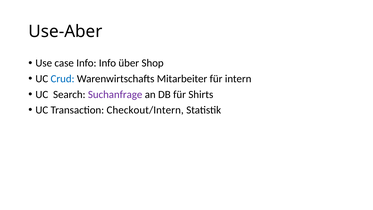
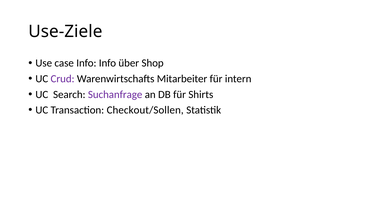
Use-Aber: Use-Aber -> Use-Ziele (65, 31)
Crud colour: blue -> purple (63, 79)
Checkout/Intern: Checkout/Intern -> Checkout/Sollen (145, 110)
